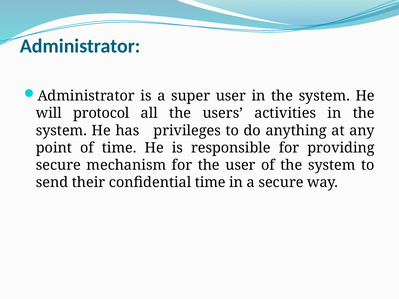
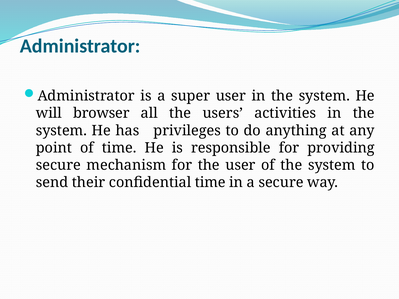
protocol: protocol -> browser (101, 113)
